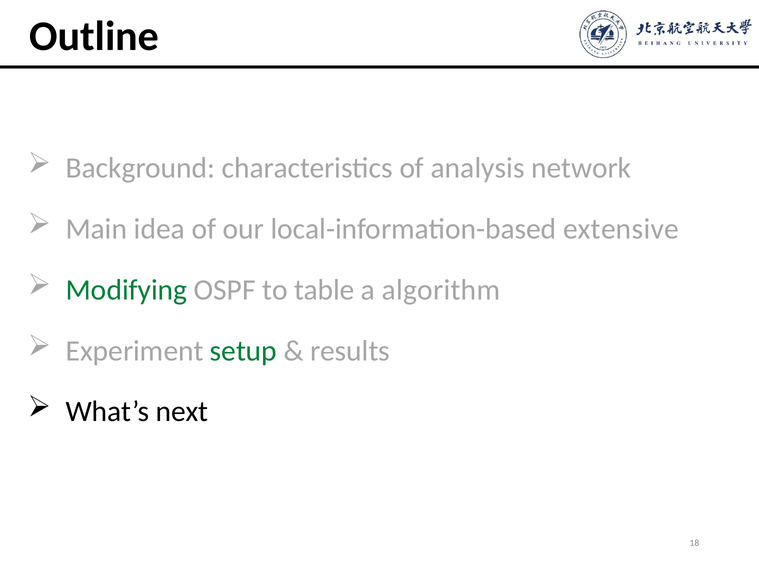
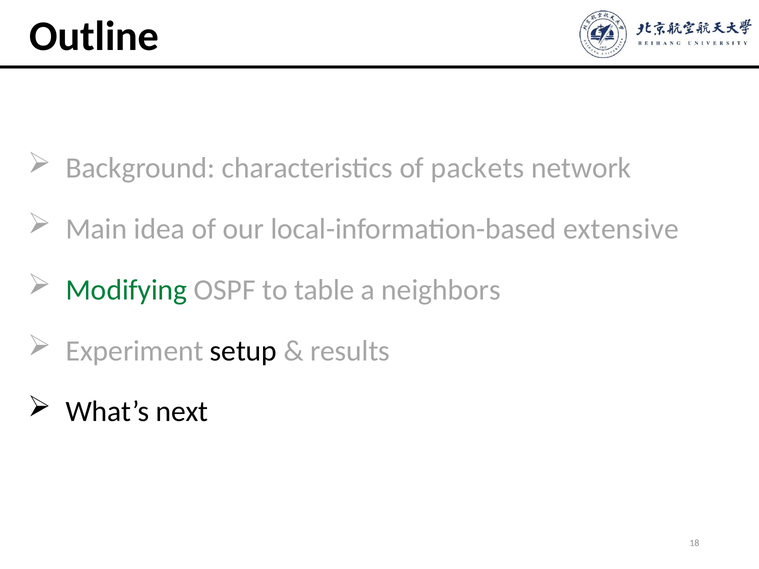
analysis: analysis -> packets (478, 168)
algorithm: algorithm -> neighbors (441, 290)
setup colour: green -> black (243, 351)
